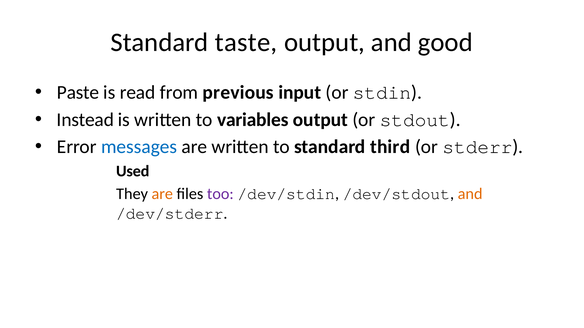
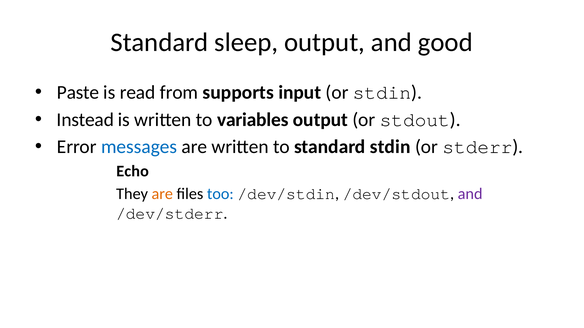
taste: taste -> sleep (246, 42)
previous: previous -> supports (238, 93)
standard third: third -> stdin (390, 147)
Used: Used -> Echo (133, 172)
too colour: purple -> blue (220, 194)
and colour: orange -> purple (470, 194)
